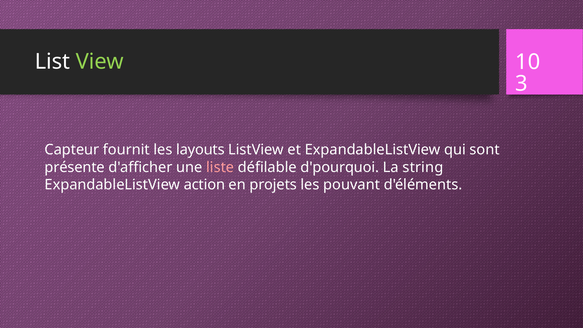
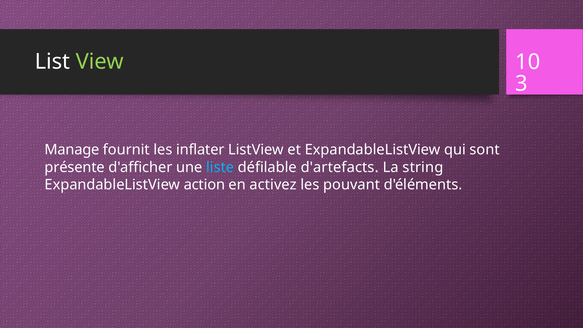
Capteur: Capteur -> Manage (72, 150)
layouts: layouts -> inflater (200, 150)
liste colour: pink -> light blue (220, 167)
d'pourquoi: d'pourquoi -> d'artefacts (340, 167)
projets: projets -> activez (273, 185)
